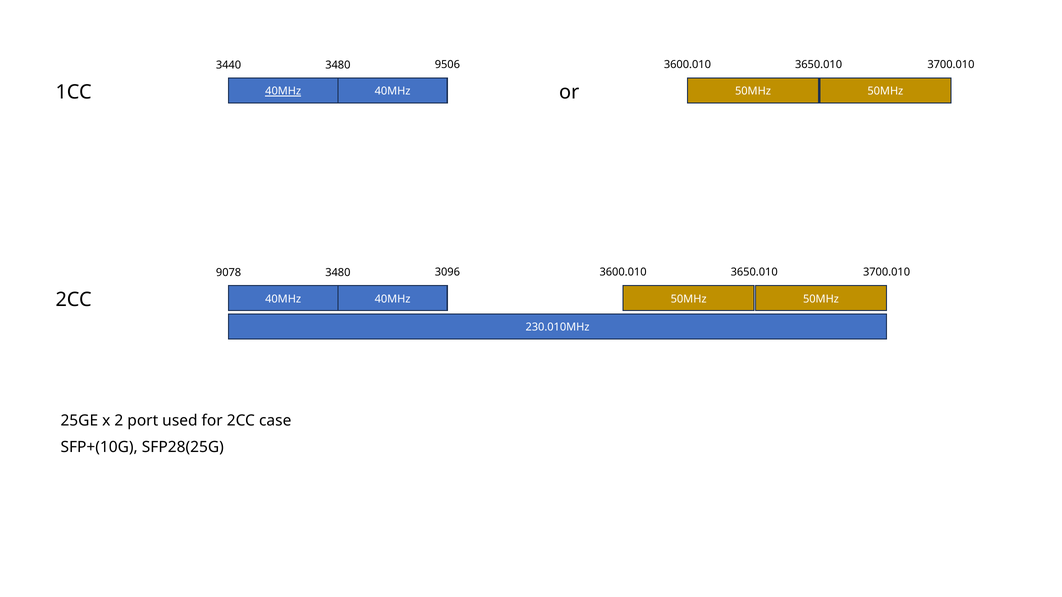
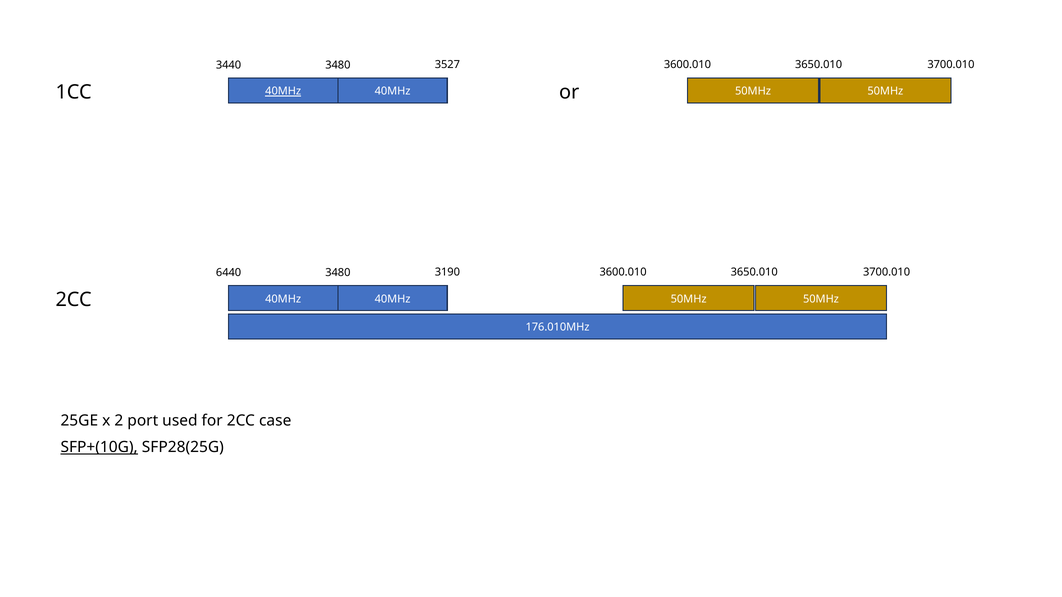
9506: 9506 -> 3527 (447, 65)
9078: 9078 -> 6440 (229, 273)
3096: 3096 -> 3190 (447, 272)
230.010MHz: 230.010MHz -> 176.010MHz (558, 327)
SFP+(10G underline: none -> present (99, 448)
